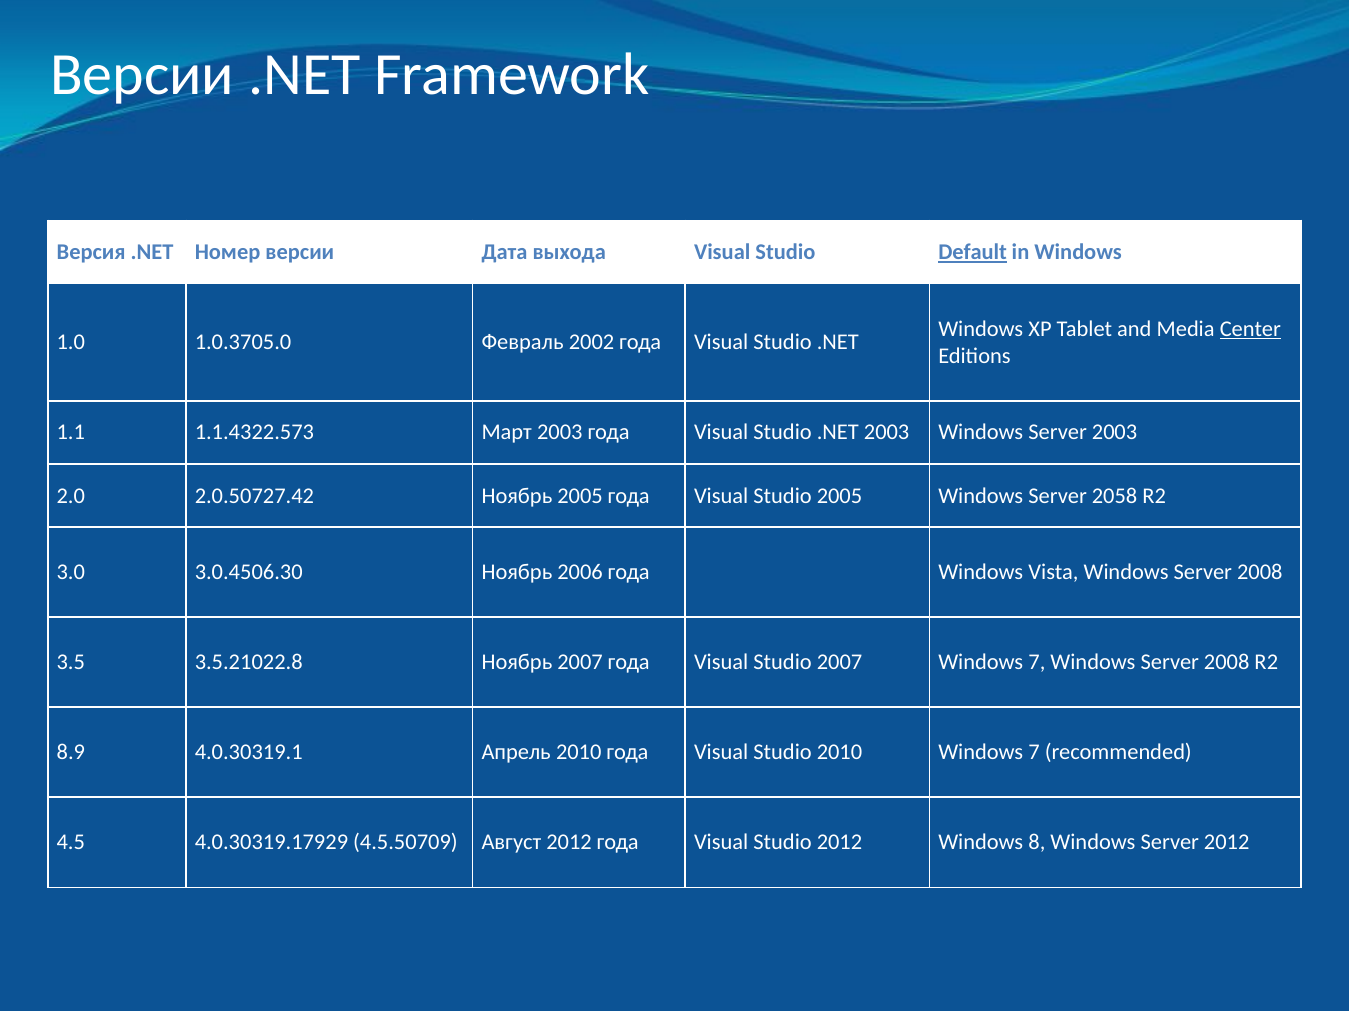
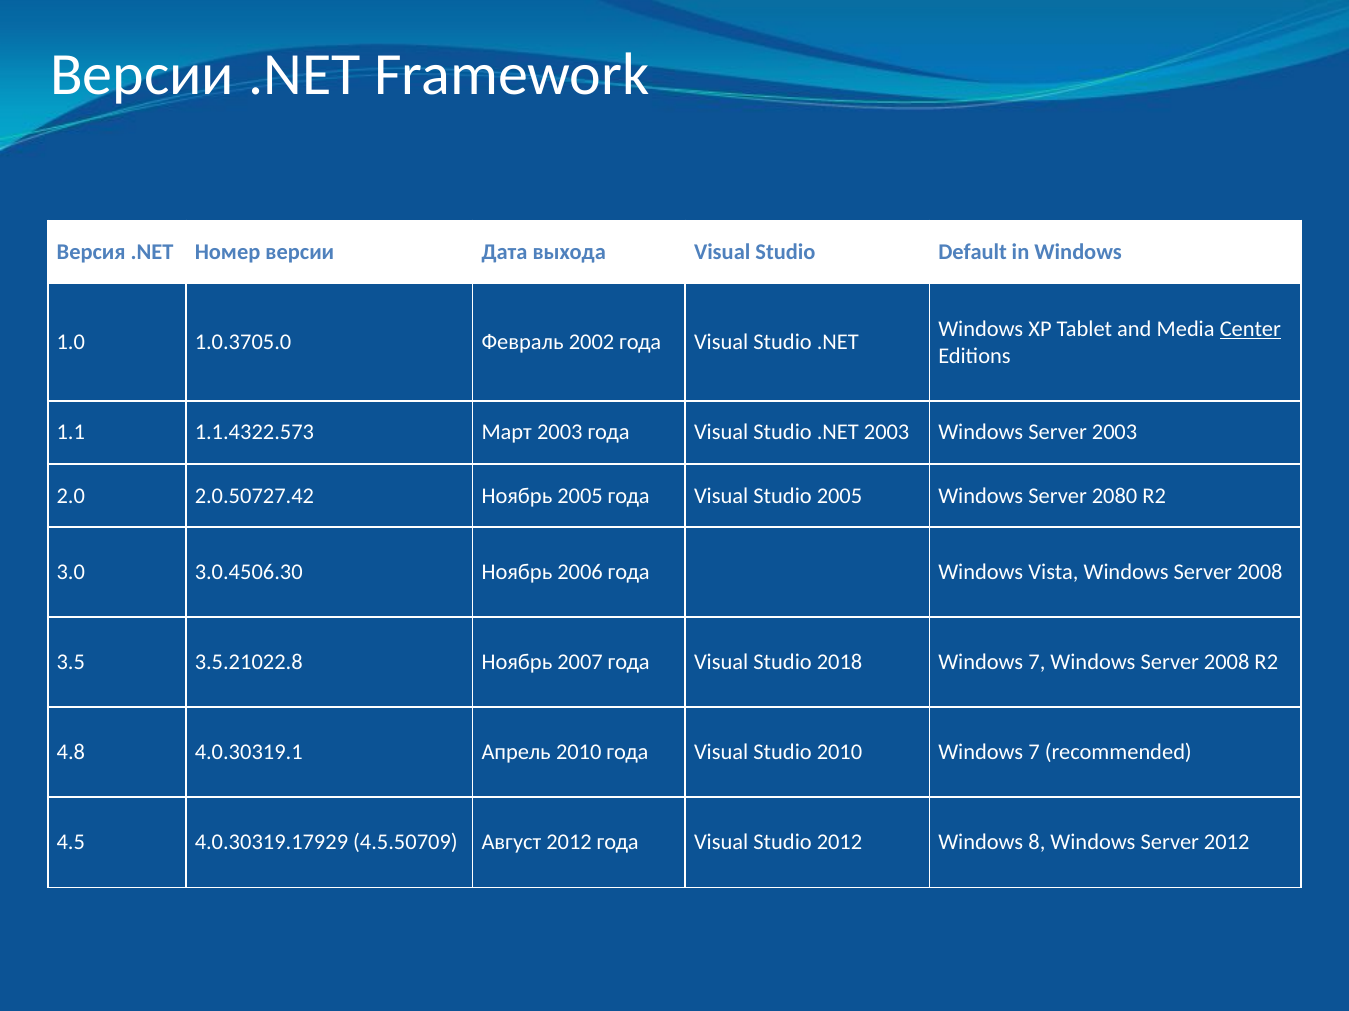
Default underline: present -> none (973, 252)
2058: 2058 -> 2080 (1115, 496)
Studio 2007: 2007 -> 2018 (840, 663)
8.9: 8.9 -> 4.8 (71, 753)
